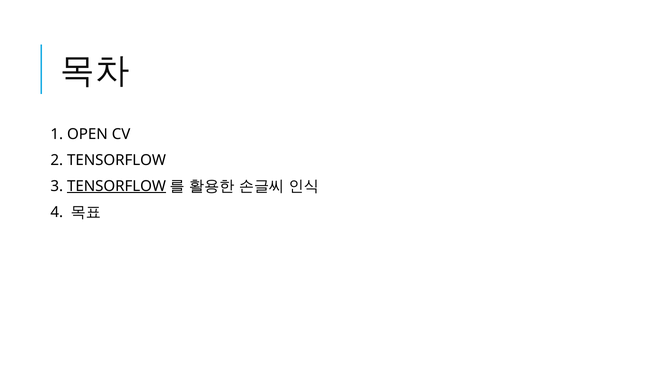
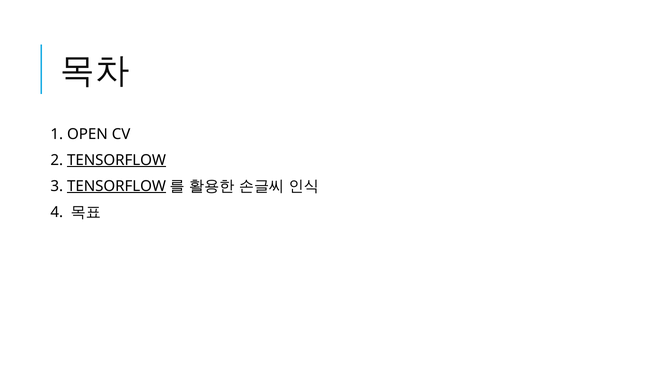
TENSORFLOW underline: none -> present (117, 160)
